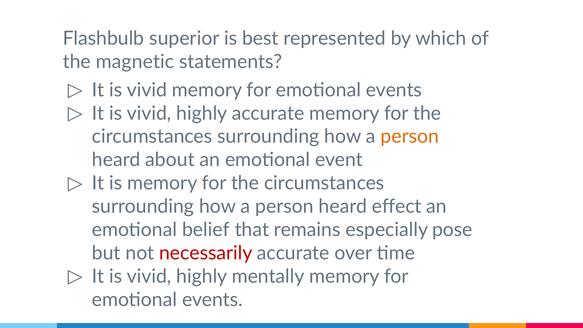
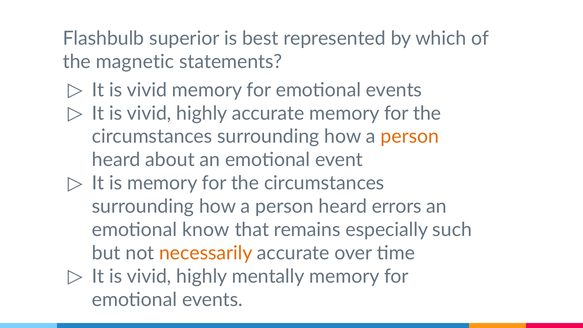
effect: effect -> errors (397, 207)
belief: belief -> know (206, 230)
pose: pose -> such (452, 230)
necessarily colour: red -> orange (206, 253)
